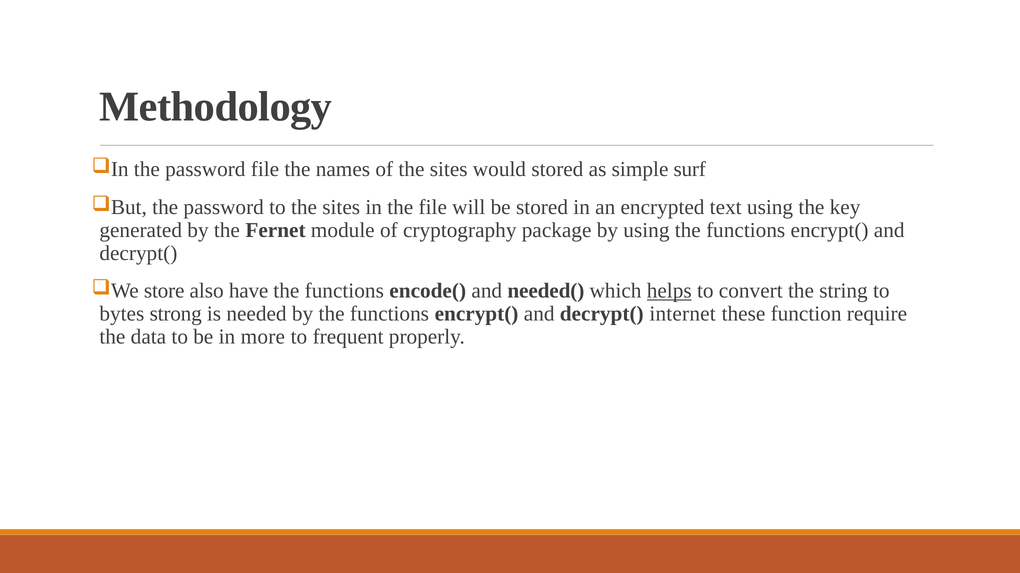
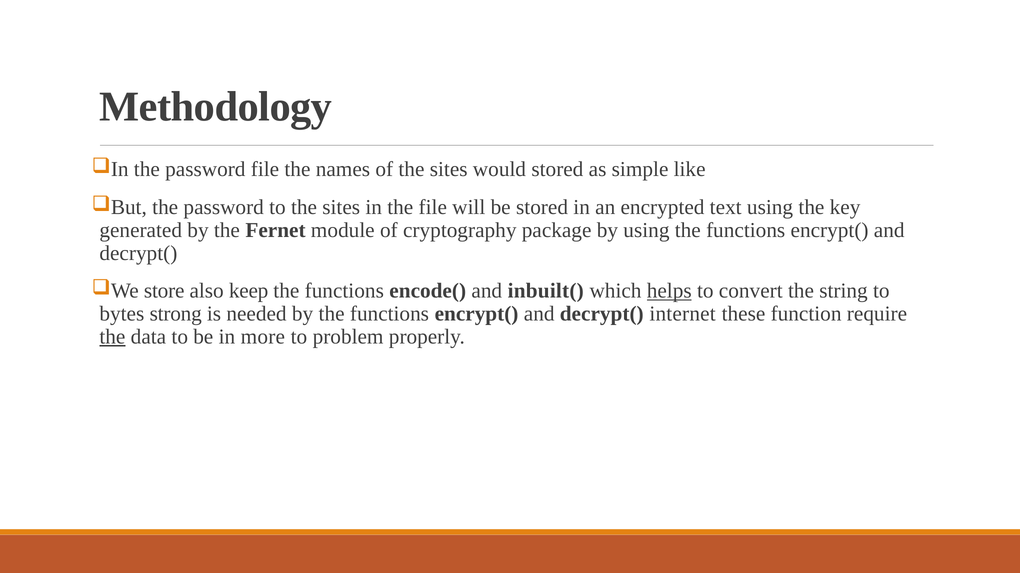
surf: surf -> like (690, 170)
have: have -> keep (249, 291)
needed(: needed( -> inbuilt( (546, 291)
the underline: none -> present (112, 337)
frequent: frequent -> problem (348, 337)
